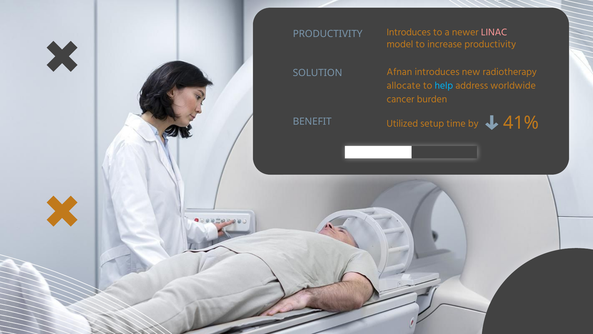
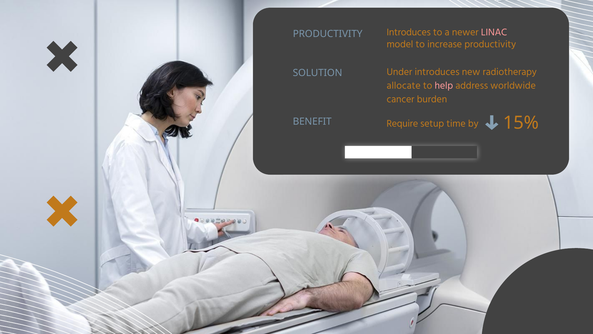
Afnan: Afnan -> Under (399, 72)
help colour: light blue -> pink (444, 85)
41%: 41% -> 15% (521, 123)
Utilized: Utilized -> Require (402, 123)
